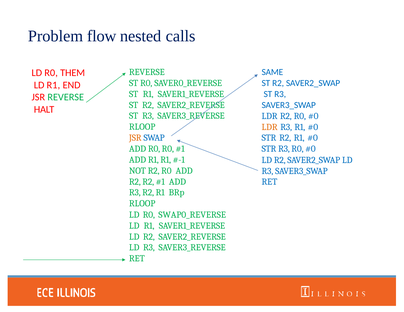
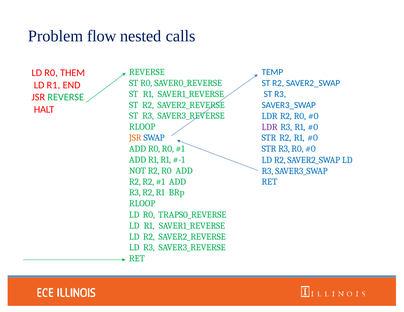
SAME: SAME -> TEMP (272, 72)
LDR colour: orange -> purple (270, 127)
SWAP0_REVERSE: SWAP0_REVERSE -> TRAPS0_REVERSE (192, 215)
